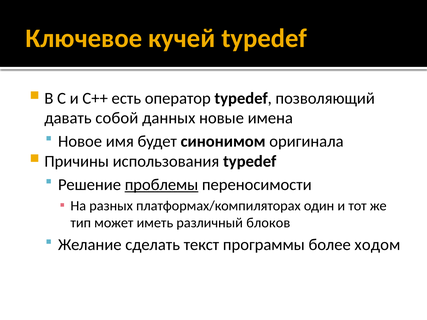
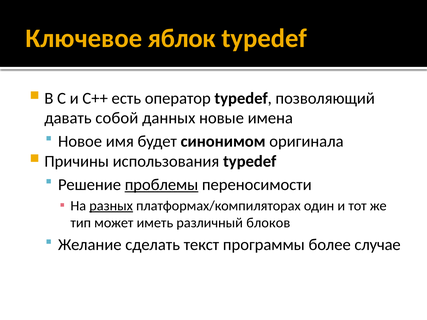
кучей: кучей -> яблок (182, 38)
разных underline: none -> present (111, 206)
ходом: ходом -> случае (378, 245)
